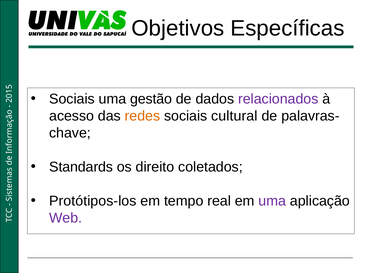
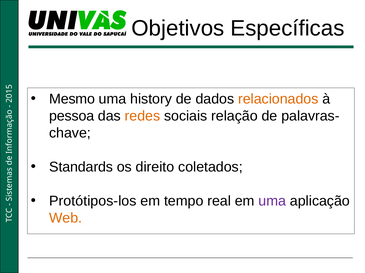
Sociais: Sociais -> Mesmo (72, 99)
gestão: gestão -> history (151, 99)
relacionados colour: purple -> orange (278, 99)
acesso: acesso -> pessoa (72, 116)
cultural: cultural -> relação (234, 116)
Web colour: purple -> orange (66, 219)
